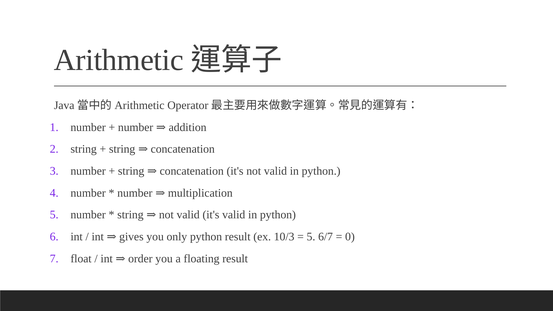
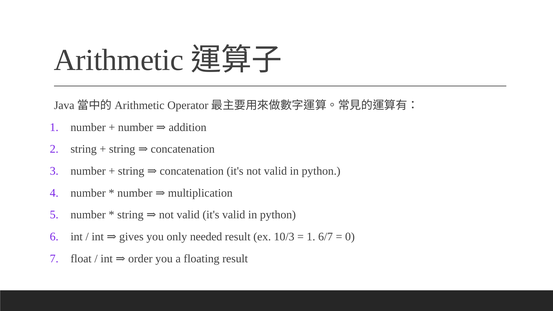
only python: python -> needed (206, 237)
5: 5 -> 1 (311, 237)
